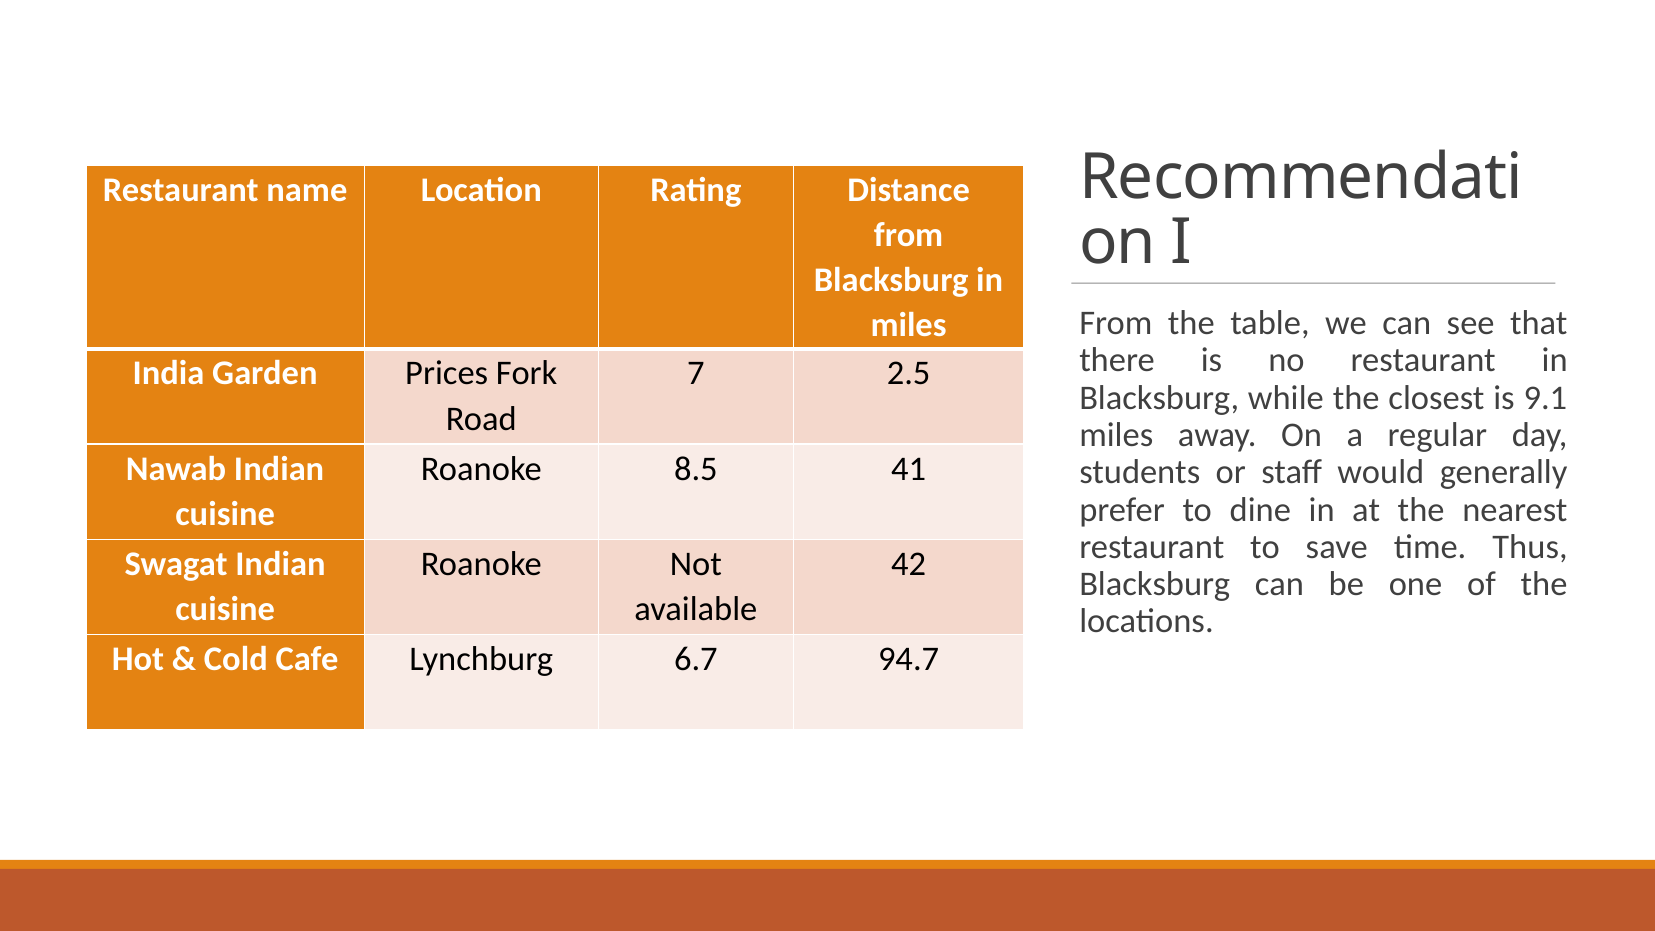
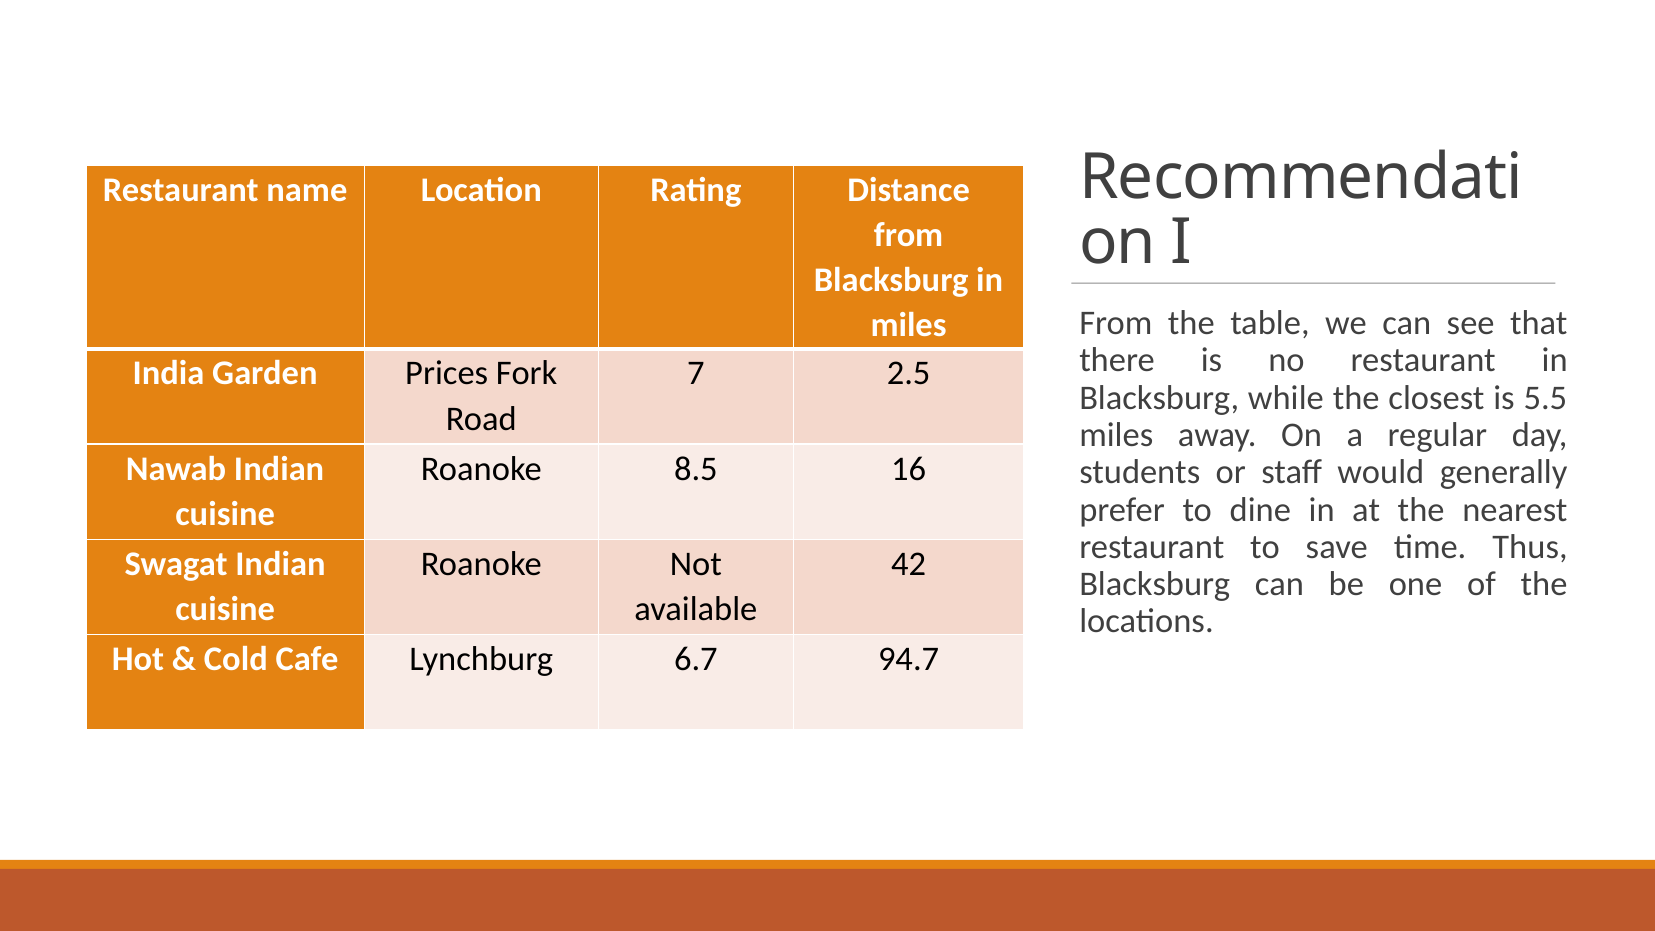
9.1: 9.1 -> 5.5 (1545, 398)
41: 41 -> 16 (909, 469)
